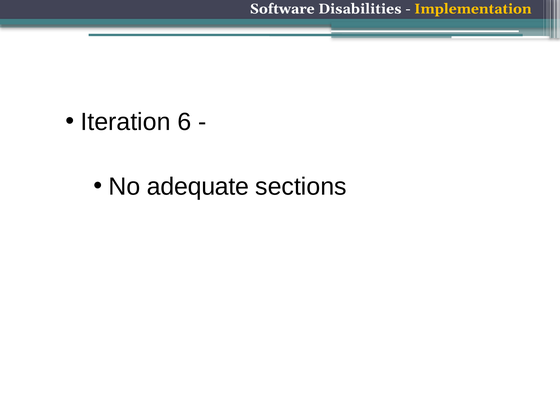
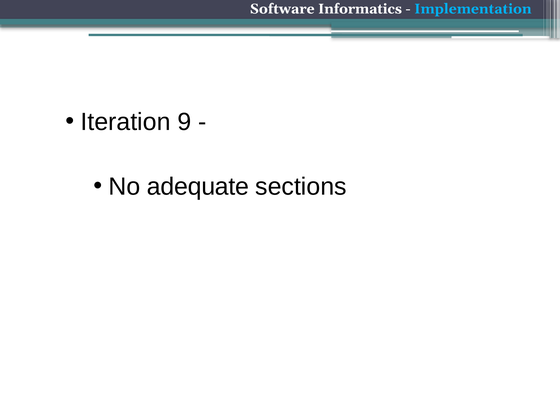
Disabilities: Disabilities -> Informatics (360, 9)
Implementation colour: yellow -> light blue (473, 9)
6: 6 -> 9 (184, 122)
